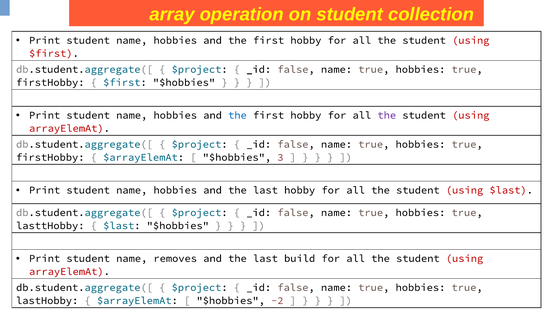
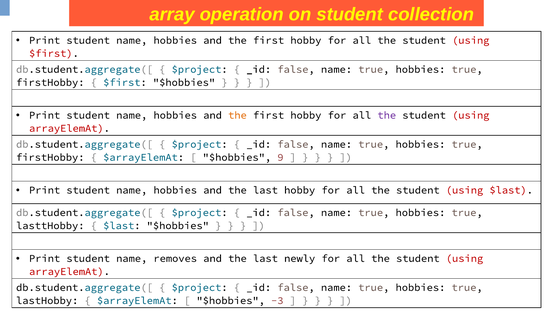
the colour: blue -> orange (237, 115)
3: 3 -> 9 (280, 157)
build: build -> newly (300, 258)
-2: -2 -> -3 (277, 301)
